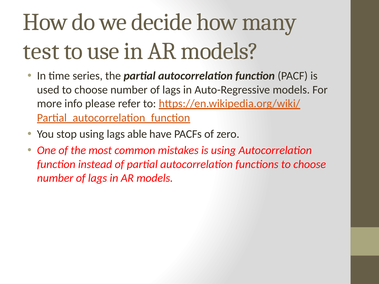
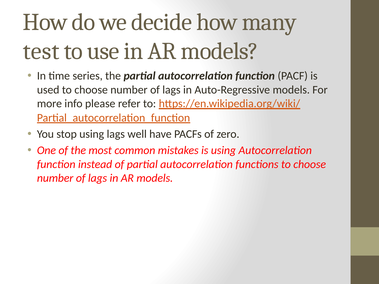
able: able -> well (137, 134)
